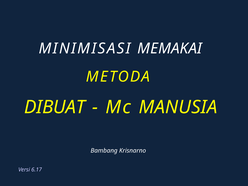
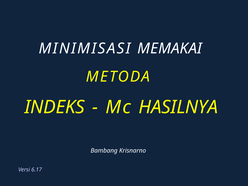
DIBUAT: DIBUAT -> INDEKS (55, 107)
MANUSIA: MANUSIA -> HASILNYA (178, 107)
